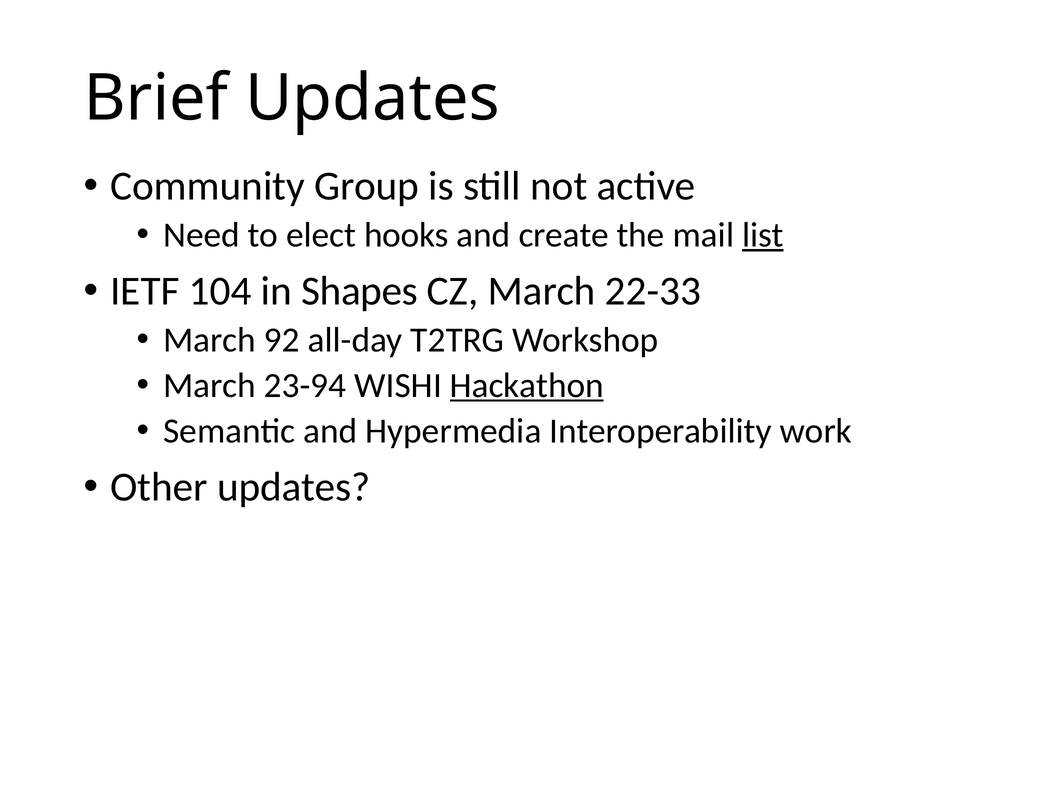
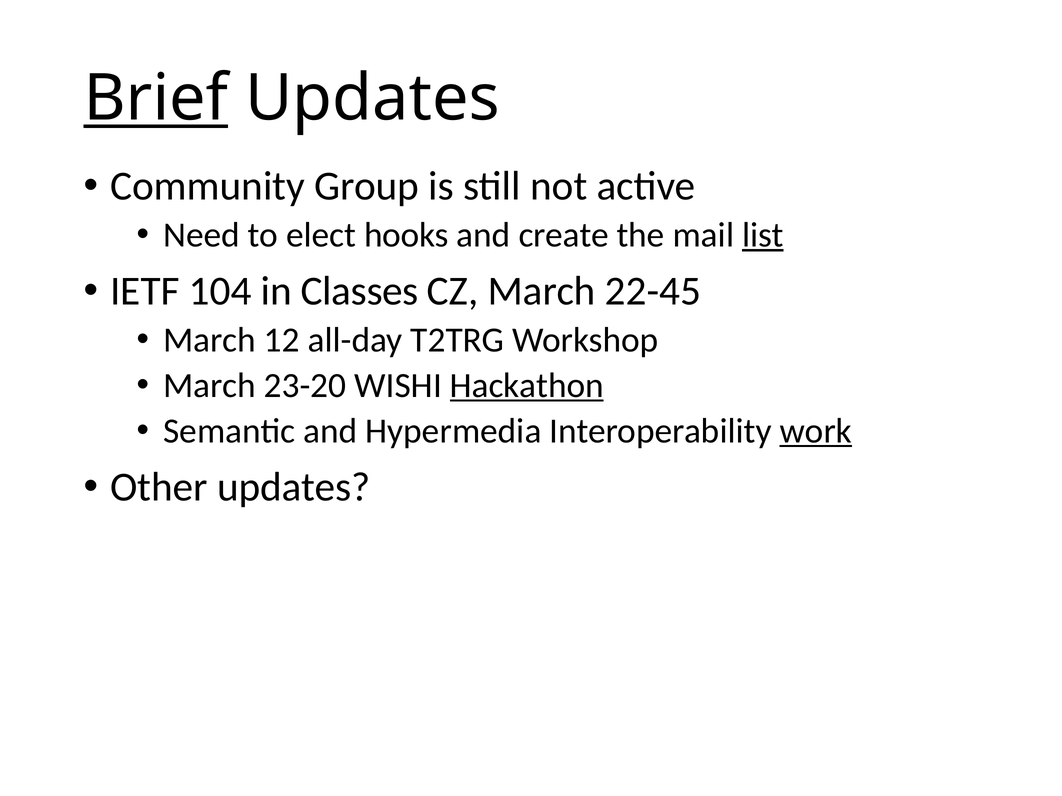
Brief underline: none -> present (156, 98)
Shapes: Shapes -> Classes (360, 291)
22-33: 22-33 -> 22-45 (653, 291)
92: 92 -> 12 (282, 340)
23-94: 23-94 -> 23-20 (305, 386)
work underline: none -> present (816, 431)
